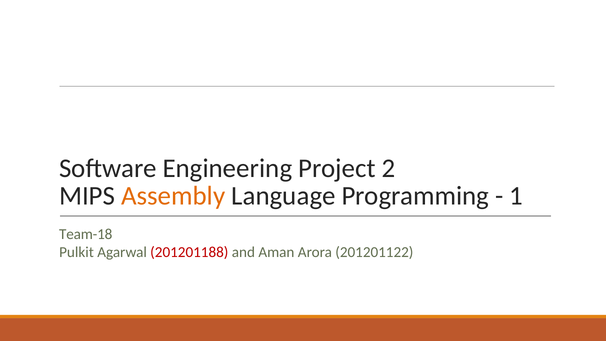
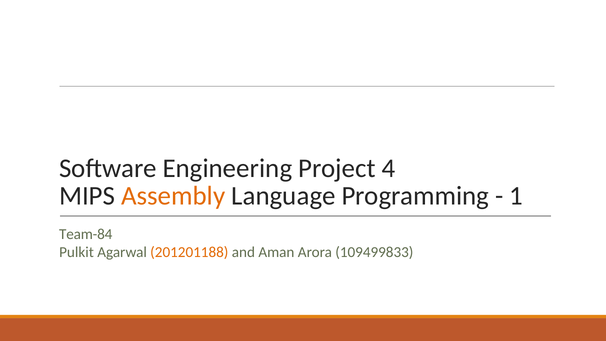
2: 2 -> 4 (388, 169)
Team-18: Team-18 -> Team-84 (86, 234)
201201188 colour: red -> orange (189, 252)
201201122: 201201122 -> 109499833 (374, 252)
